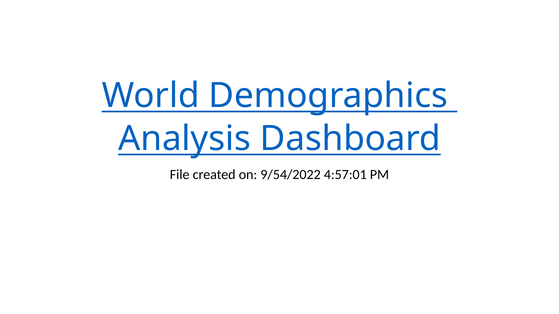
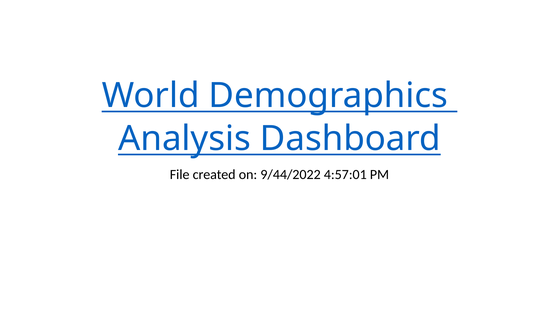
9/54/2022: 9/54/2022 -> 9/44/2022 (291, 175)
